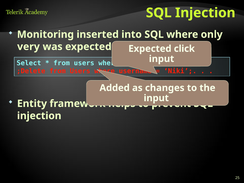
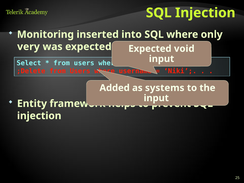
click: click -> void (184, 49)
changes: changes -> systems (165, 88)
